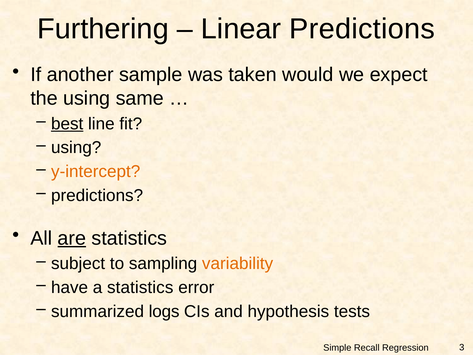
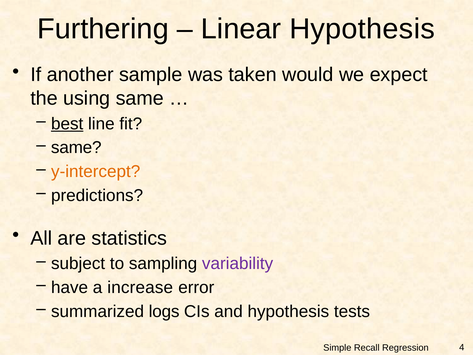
Linear Predictions: Predictions -> Hypothesis (362, 29)
using: using -> same (76, 148)
are underline: present -> none (72, 238)
variability colour: orange -> purple (238, 263)
a statistics: statistics -> increase (140, 287)
3: 3 -> 4 (462, 347)
